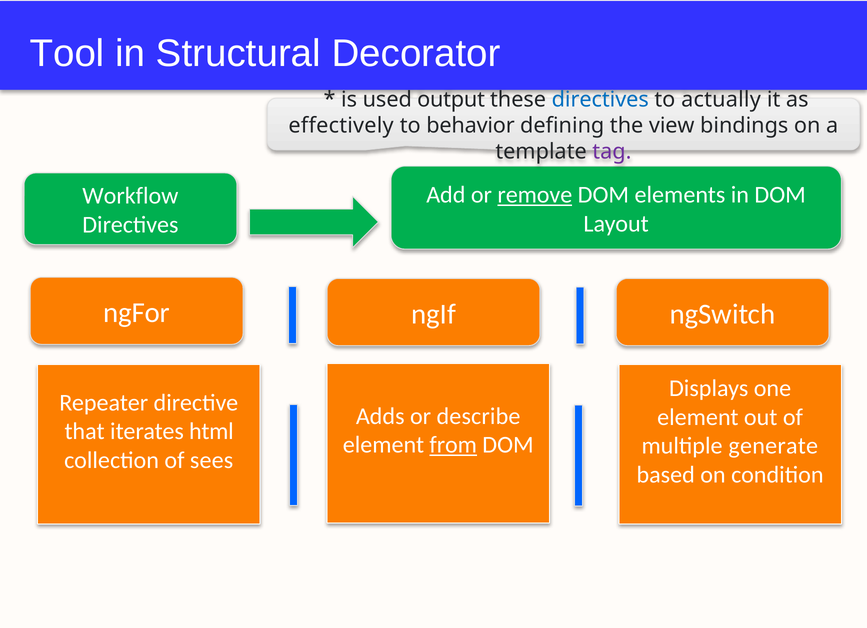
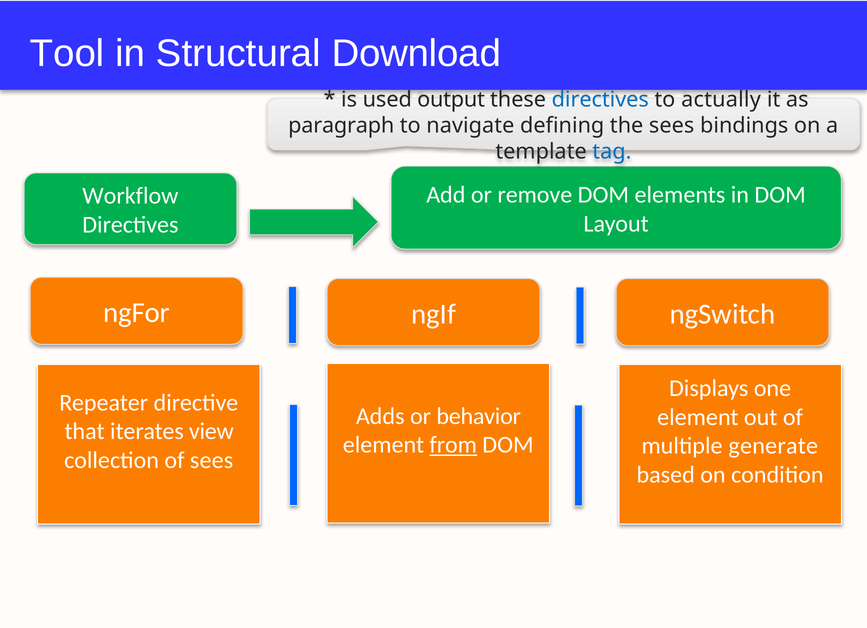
Decorator: Decorator -> Download (416, 54)
effectively: effectively -> paragraph (341, 126)
behavior: behavior -> navigate (470, 126)
the view: view -> sees (672, 126)
tag colour: purple -> blue (612, 152)
remove underline: present -> none (535, 195)
describe: describe -> behavior (479, 416)
html: html -> view (211, 432)
